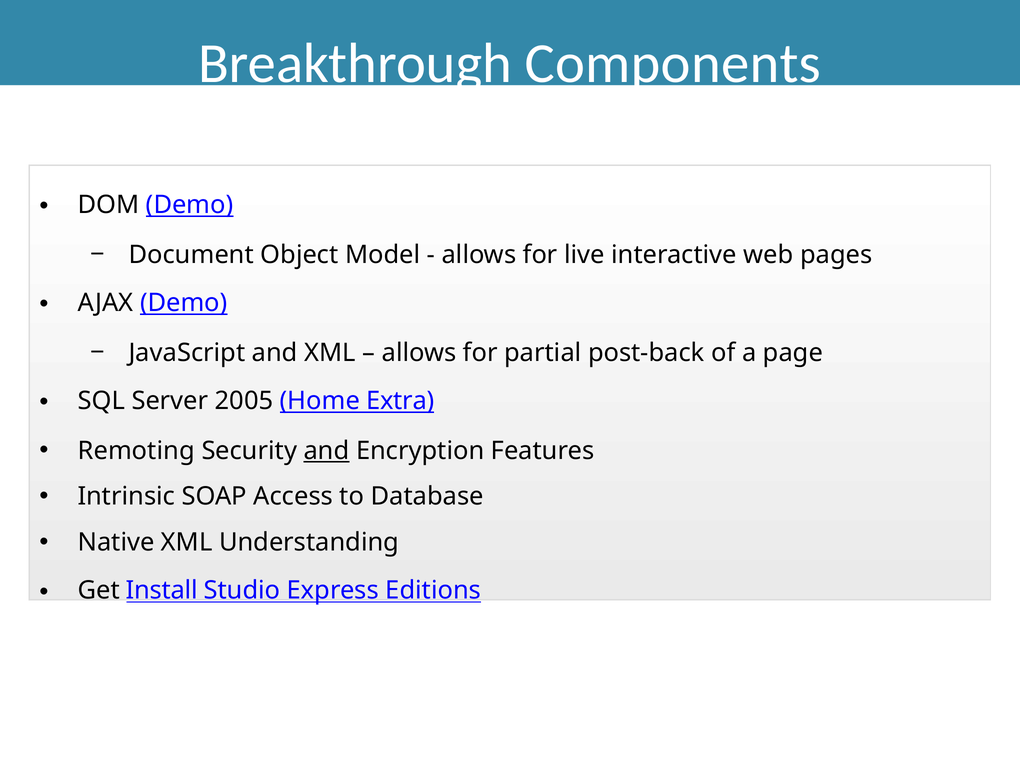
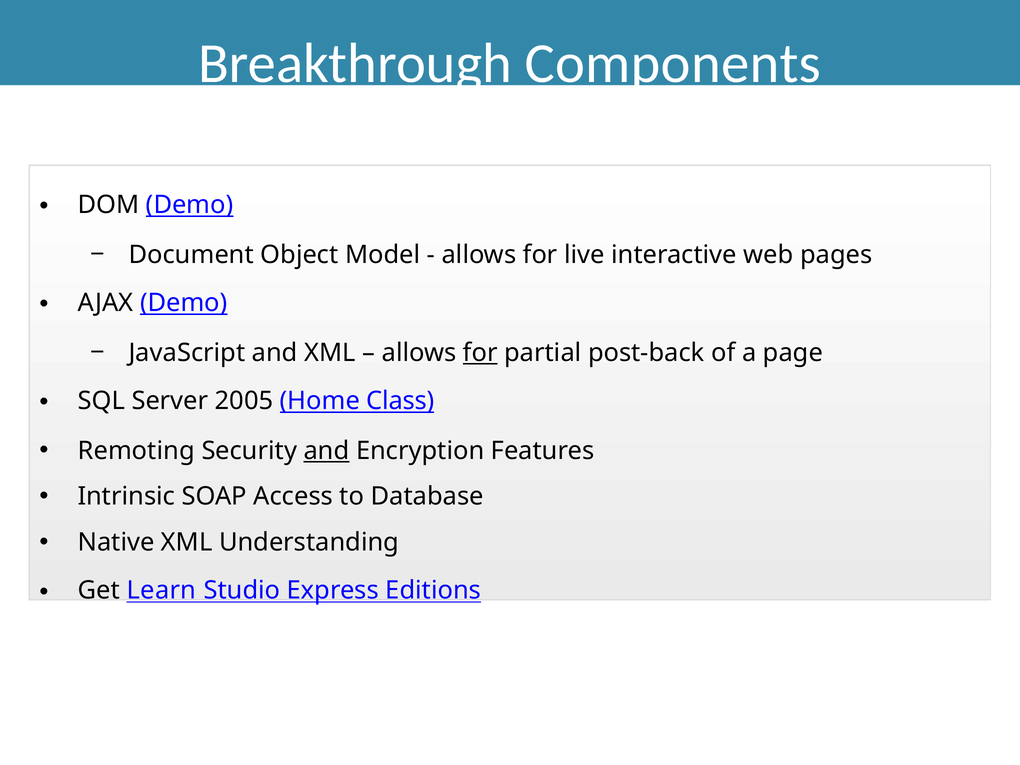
for underline: none -> present (480, 353)
Extra: Extra -> Class (400, 401)
Install: Install -> Learn (162, 590)
